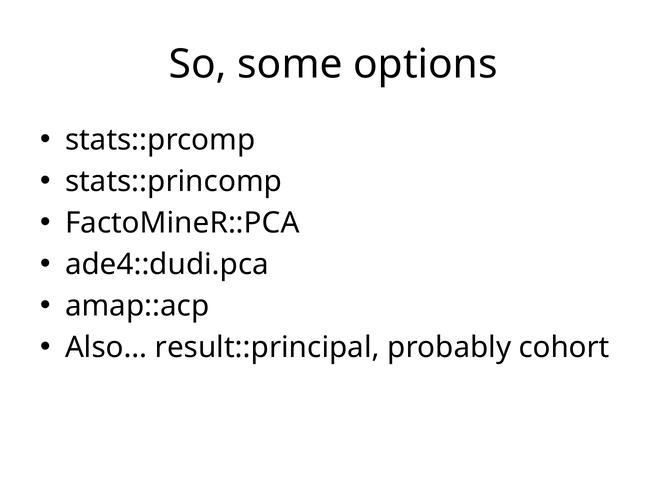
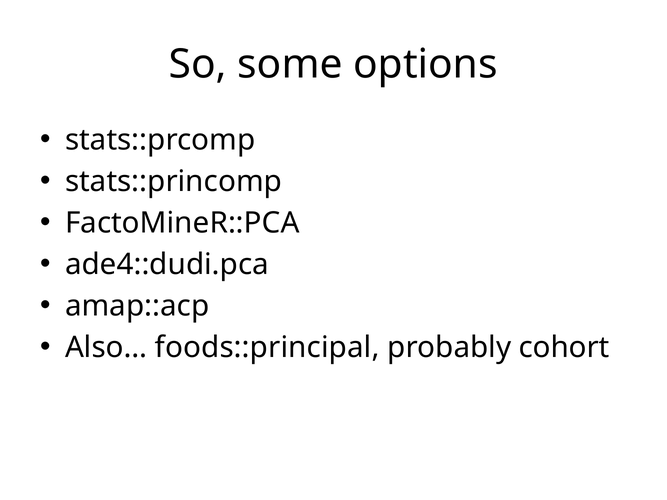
result::principal: result::principal -> foods::principal (267, 348)
